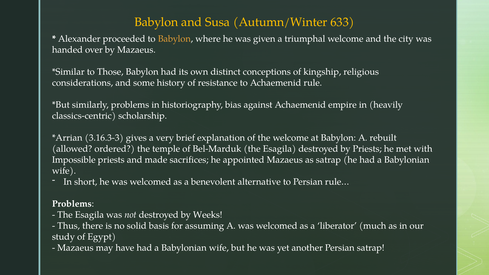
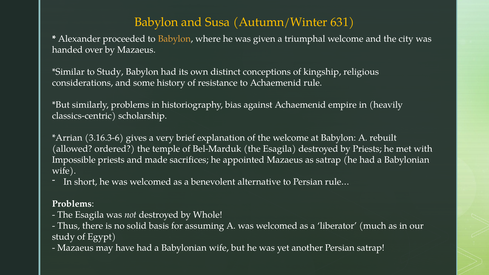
633: 633 -> 631 (342, 22)
to Those: Those -> Study (110, 72)
3.16.3-3: 3.16.3-3 -> 3.16.3-6 (104, 138)
Weeks: Weeks -> Whole (208, 215)
